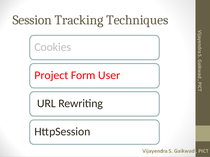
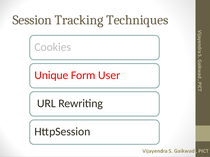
Project: Project -> Unique (51, 75)
